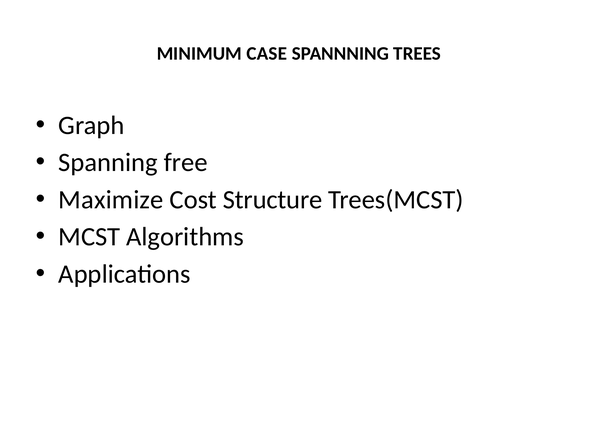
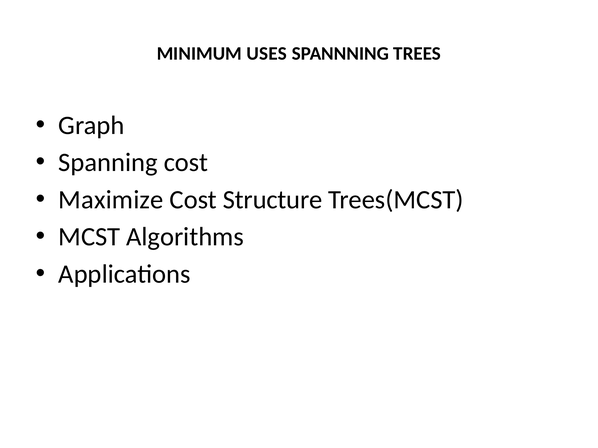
CASE: CASE -> USES (267, 54)
Spanning free: free -> cost (186, 163)
